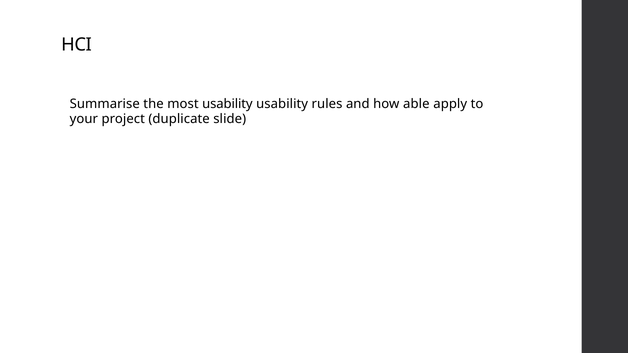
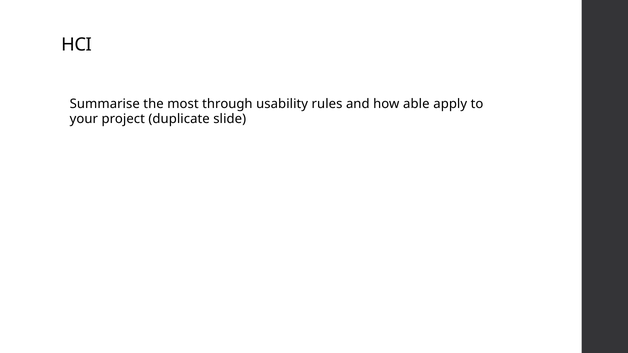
most usability: usability -> through (227, 104)
